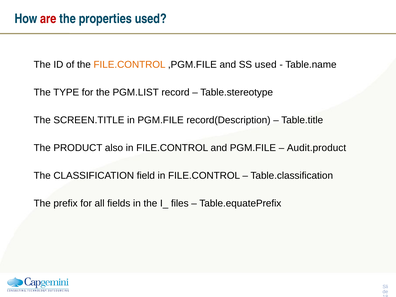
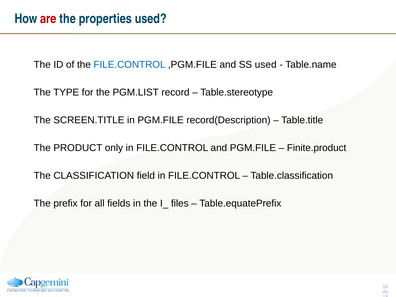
FILE.CONTROL colour: orange -> blue (130, 65)
also: also -> only (114, 148)
Audit.product: Audit.product -> Finite.product (317, 148)
